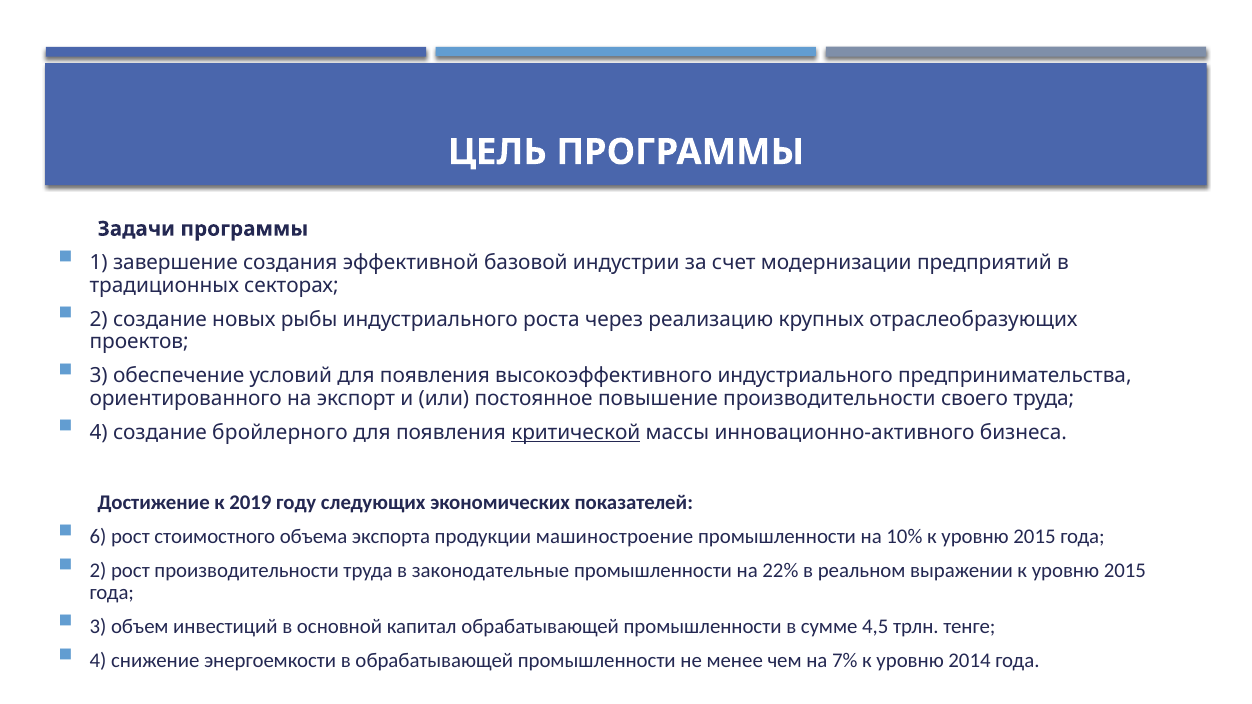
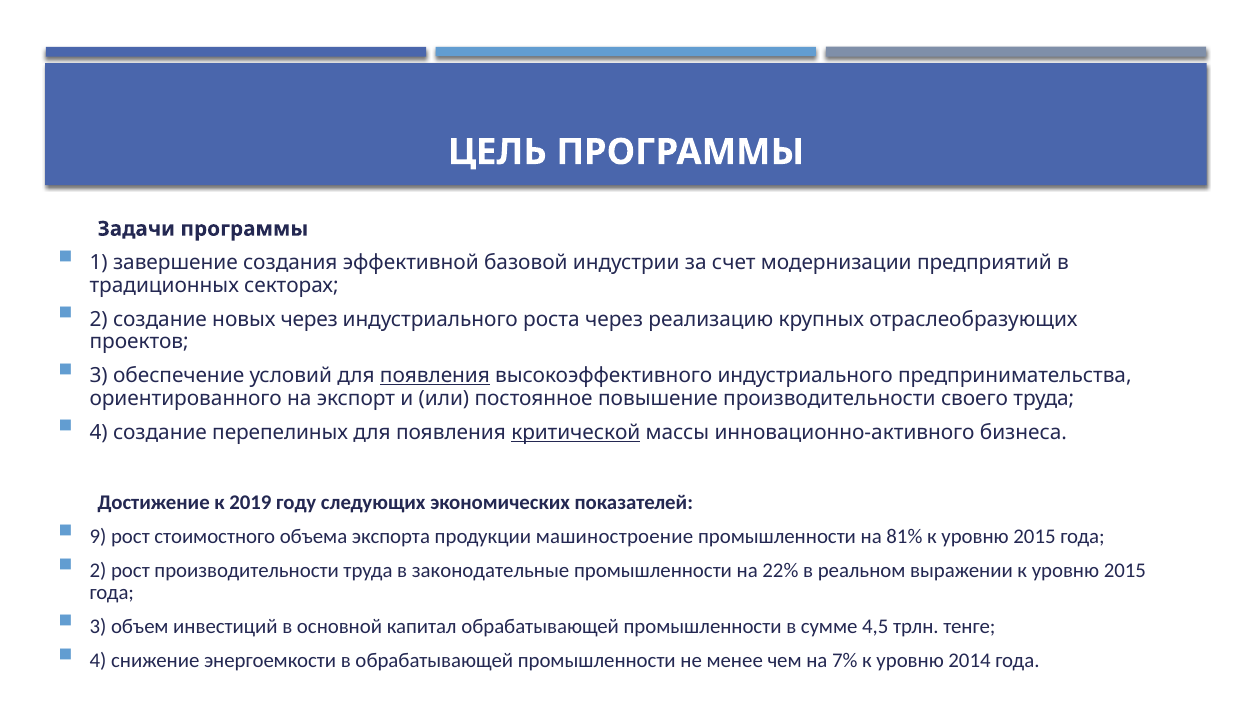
новых рыбы: рыбы -> через (309, 319)
появления underline: none -> present (435, 376)
бройлерного: бройлерного -> перепелиных (280, 432)
6: 6 -> 9 (98, 537)
10%: 10% -> 81% (904, 537)
